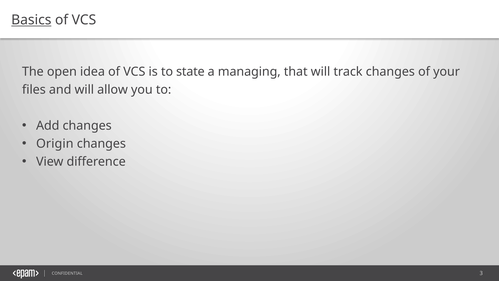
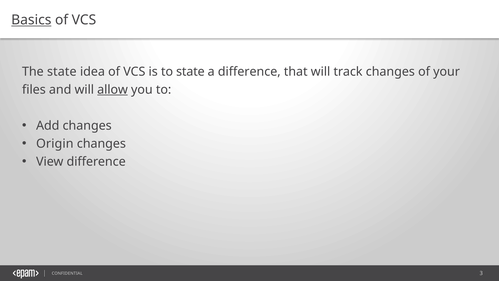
The open: open -> state (62, 72)
a managing: managing -> difference (249, 72)
allow underline: none -> present (113, 90)
